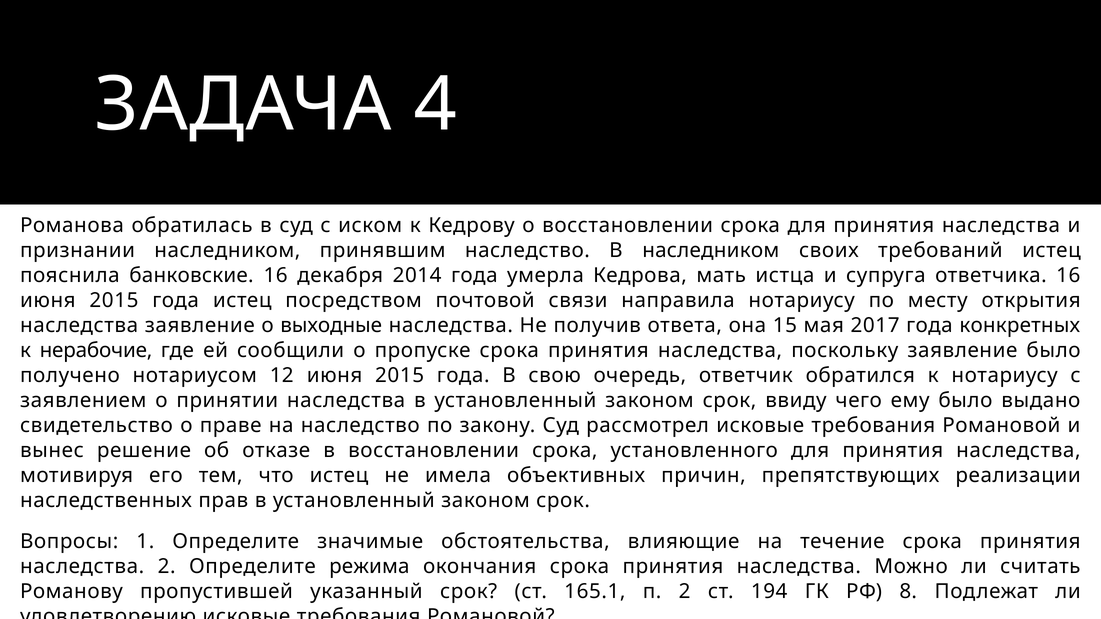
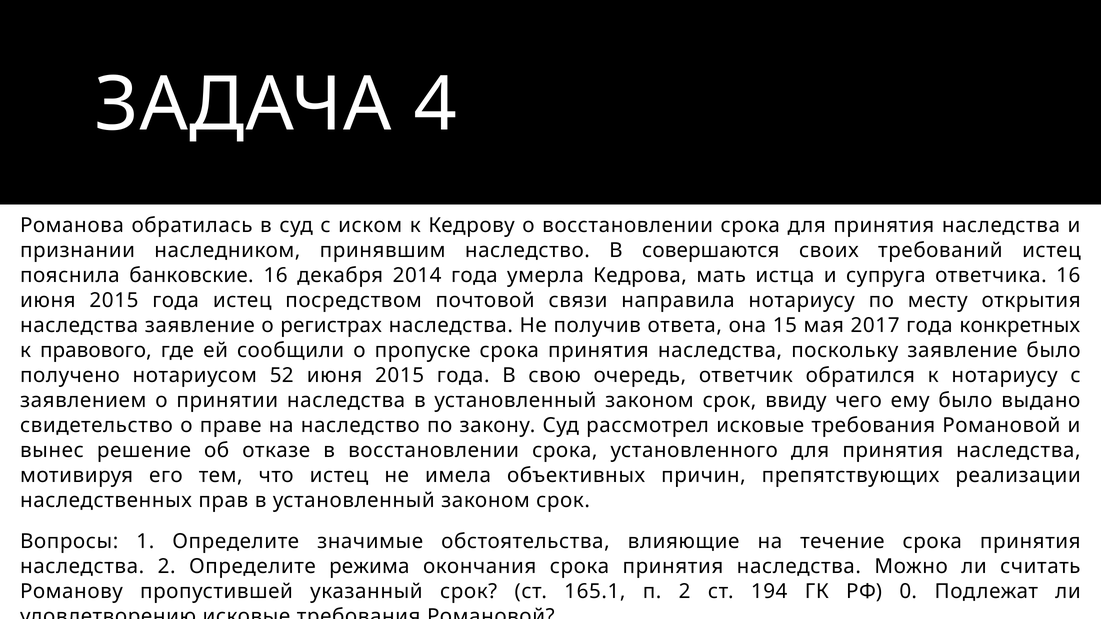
В наследником: наследником -> совершаются (711, 251)
выходные: выходные -> регистрах (331, 326)
нерабочие: нерабочие -> правового (96, 351)
12: 12 -> 52 (282, 376)
8: 8 -> 0 (908, 592)
